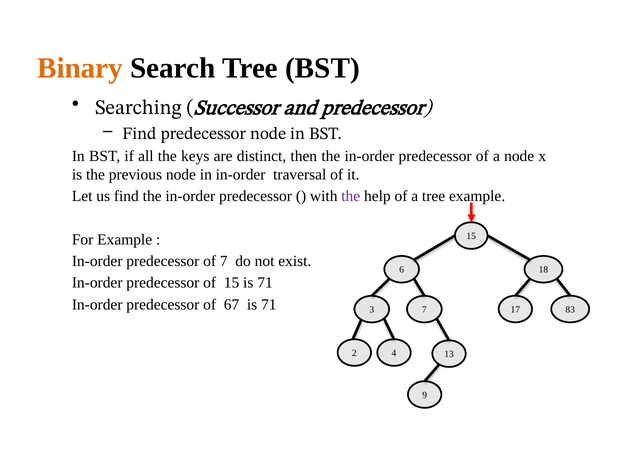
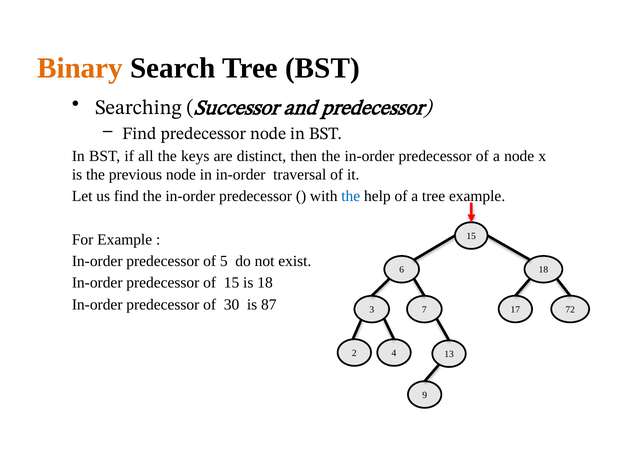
the colour: purple -> blue (351, 196)
of 7: 7 -> 5 (224, 261)
15 is 71: 71 -> 18 (265, 283)
67: 67 -> 30 (232, 305)
71: 71 -> 87 (269, 305)
83: 83 -> 72 (570, 310)
